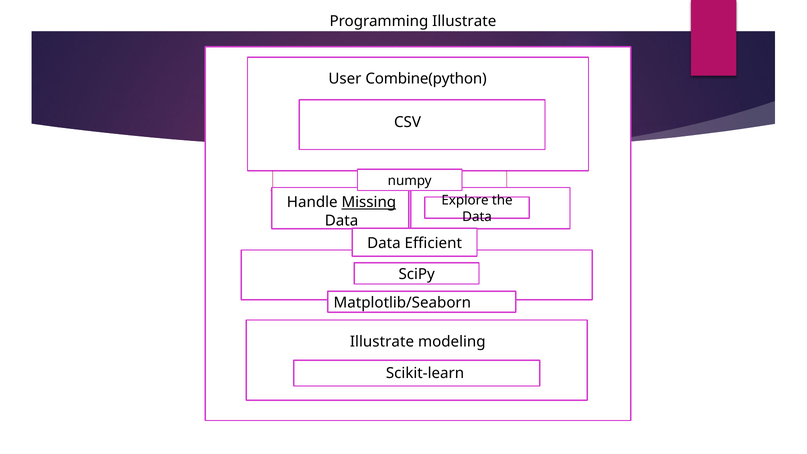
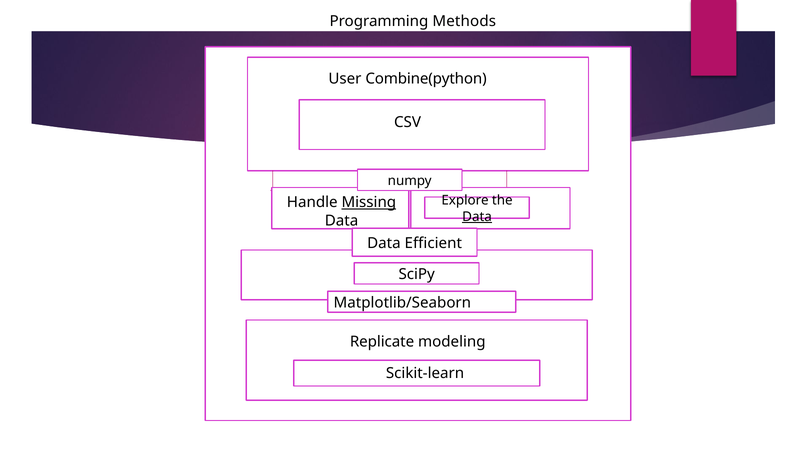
Programming Illustrate: Illustrate -> Methods (464, 21)
Data underline: none -> present (477, 217)
Illustrate: Illustrate -> Replicate (382, 342)
